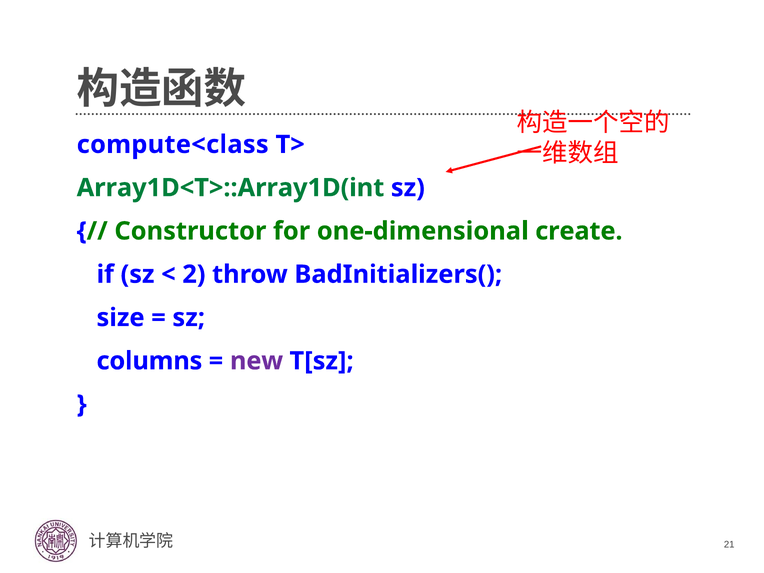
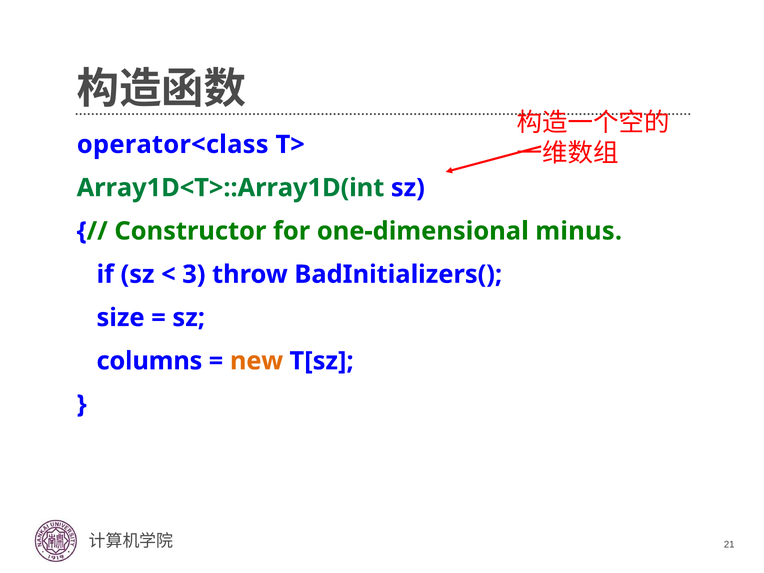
compute<class: compute<class -> operator<class (173, 145)
create: create -> minus (579, 231)
2: 2 -> 3 (194, 274)
new colour: purple -> orange (257, 361)
